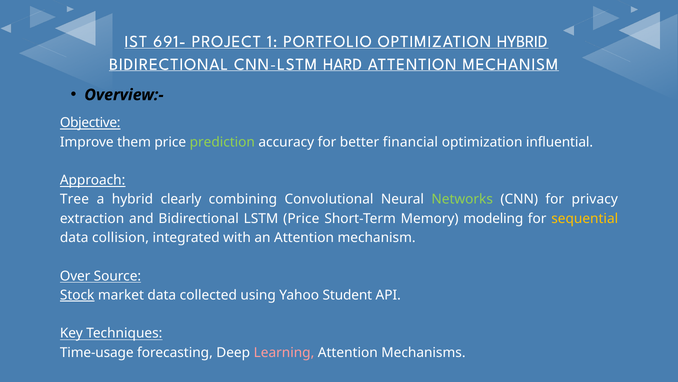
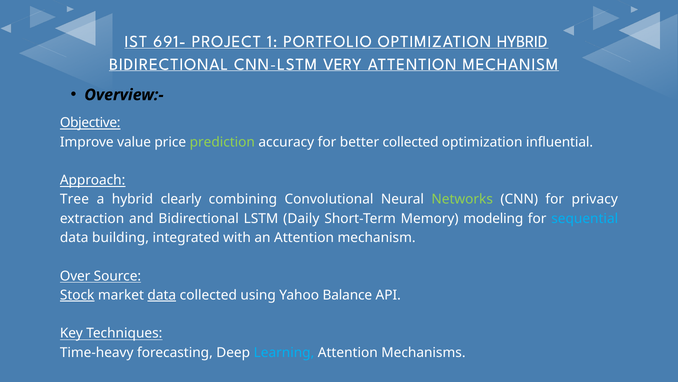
HARD: HARD -> VERY (342, 64)
them: them -> value (134, 142)
better financial: financial -> collected (411, 142)
LSTM Price: Price -> Daily (301, 218)
sequential colour: yellow -> light blue (585, 218)
collision: collision -> building (121, 237)
data underline: none -> present (162, 295)
Student: Student -> Balance (347, 295)
Time-usage: Time-usage -> Time-heavy (97, 352)
Learning colour: pink -> light blue (284, 352)
